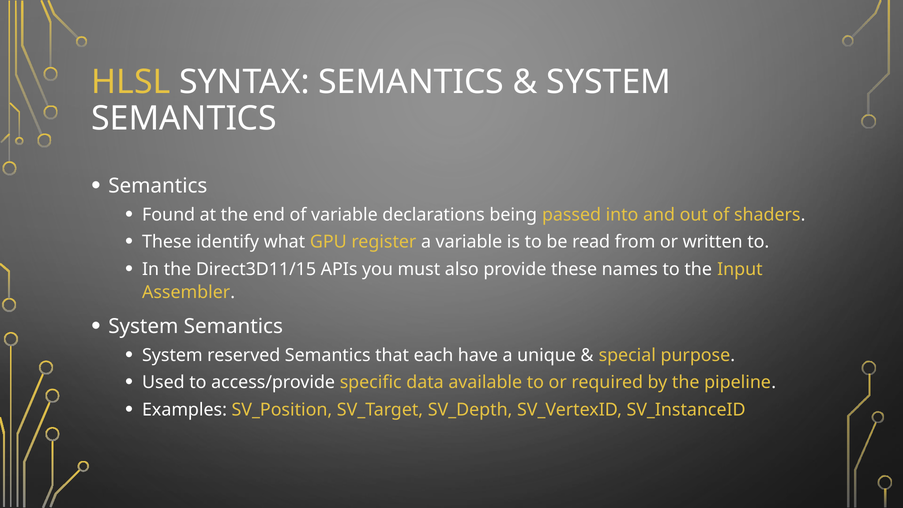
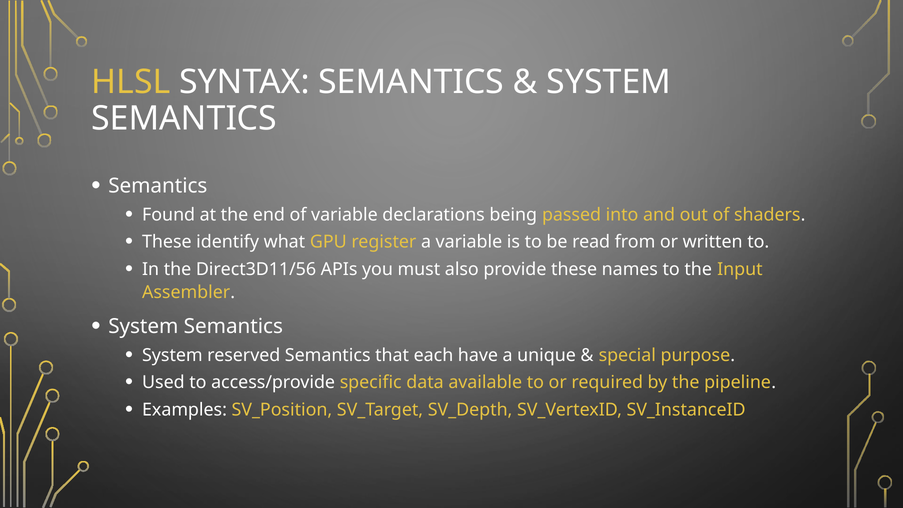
Direct3D11/15: Direct3D11/15 -> Direct3D11/56 (256, 269)
